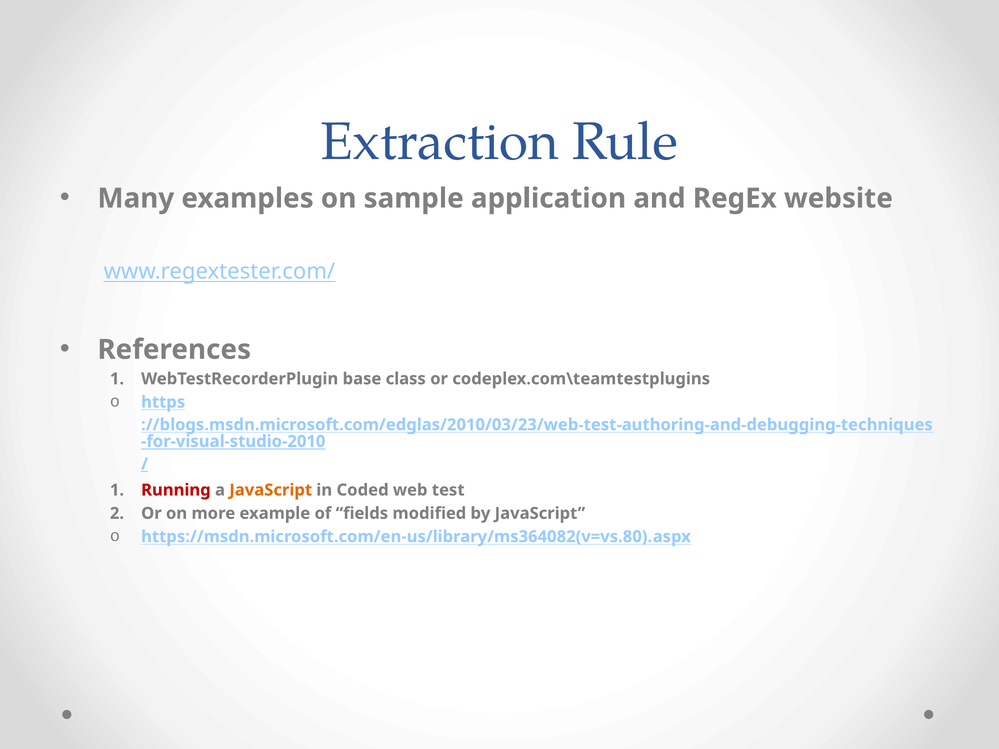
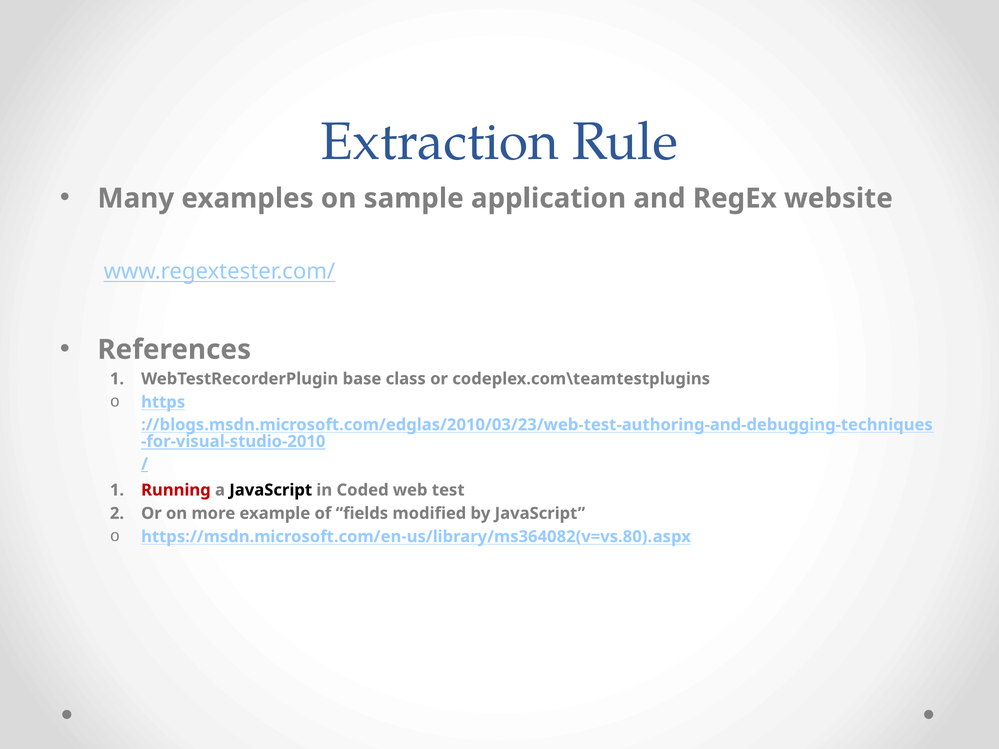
JavaScript colour: orange -> black (271, 490)
